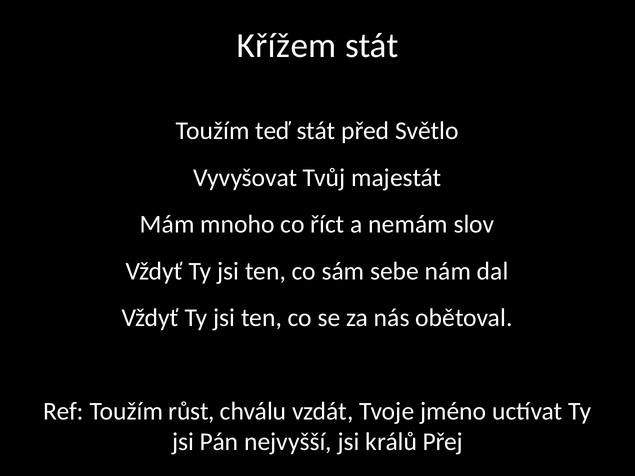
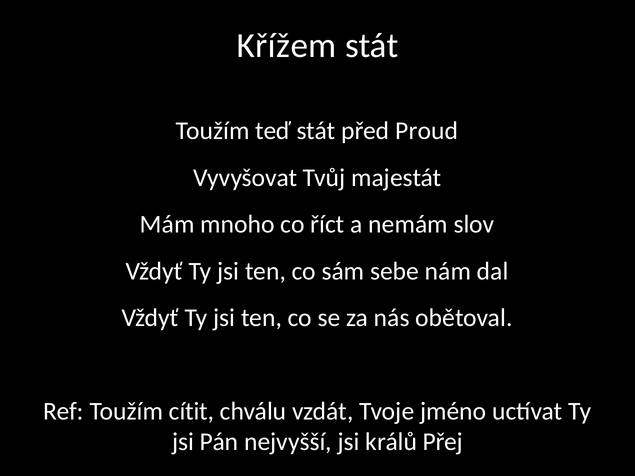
Světlo: Světlo -> Proud (427, 131)
růst: růst -> cítit (192, 411)
